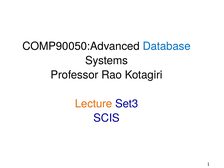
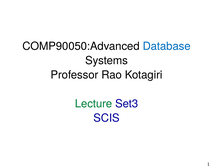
Lecture colour: orange -> green (94, 104)
